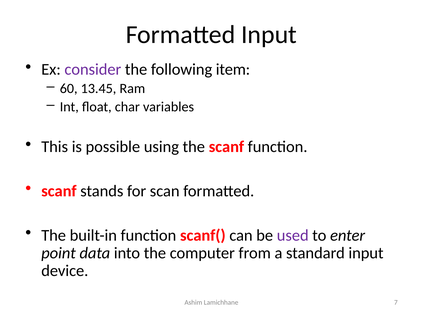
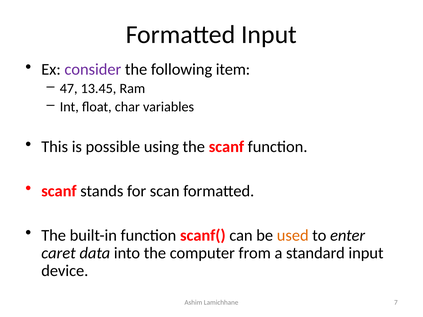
60: 60 -> 47 (69, 89)
used colour: purple -> orange (293, 236)
point: point -> caret (58, 253)
